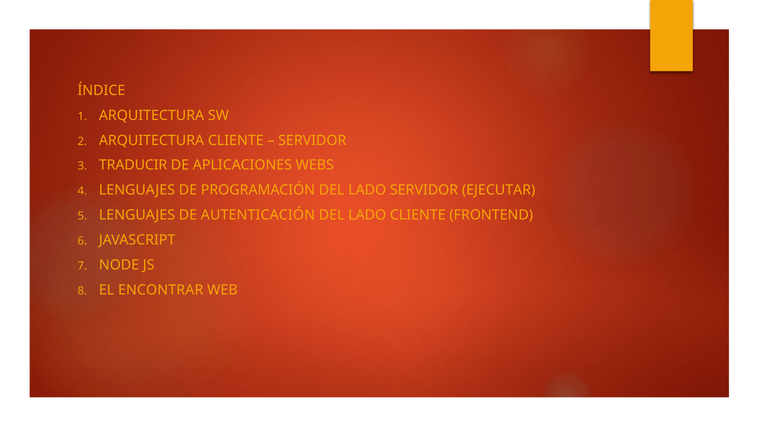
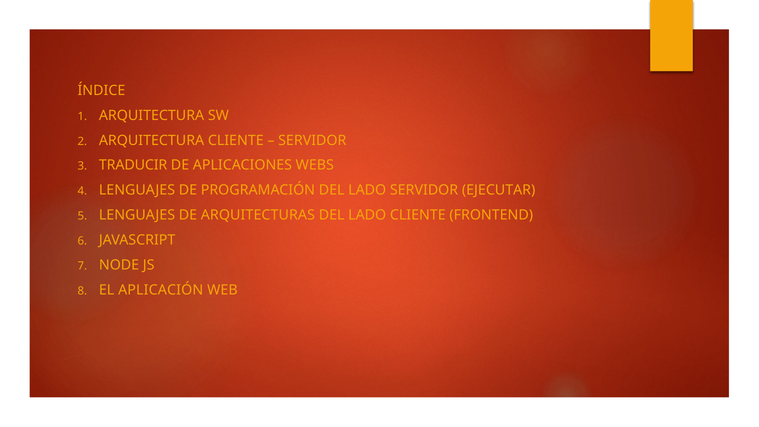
AUTENTICACIÓN: AUTENTICACIÓN -> ARQUITECTURAS (258, 215)
ENCONTRAR: ENCONTRAR -> APLICACIÓN (161, 290)
